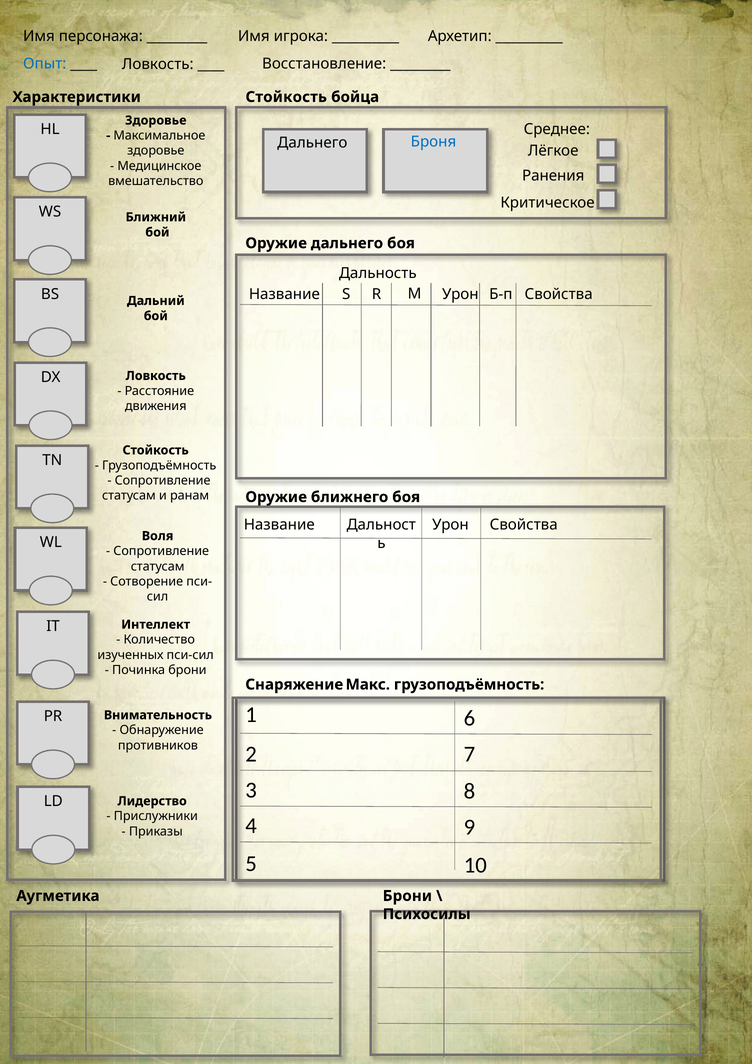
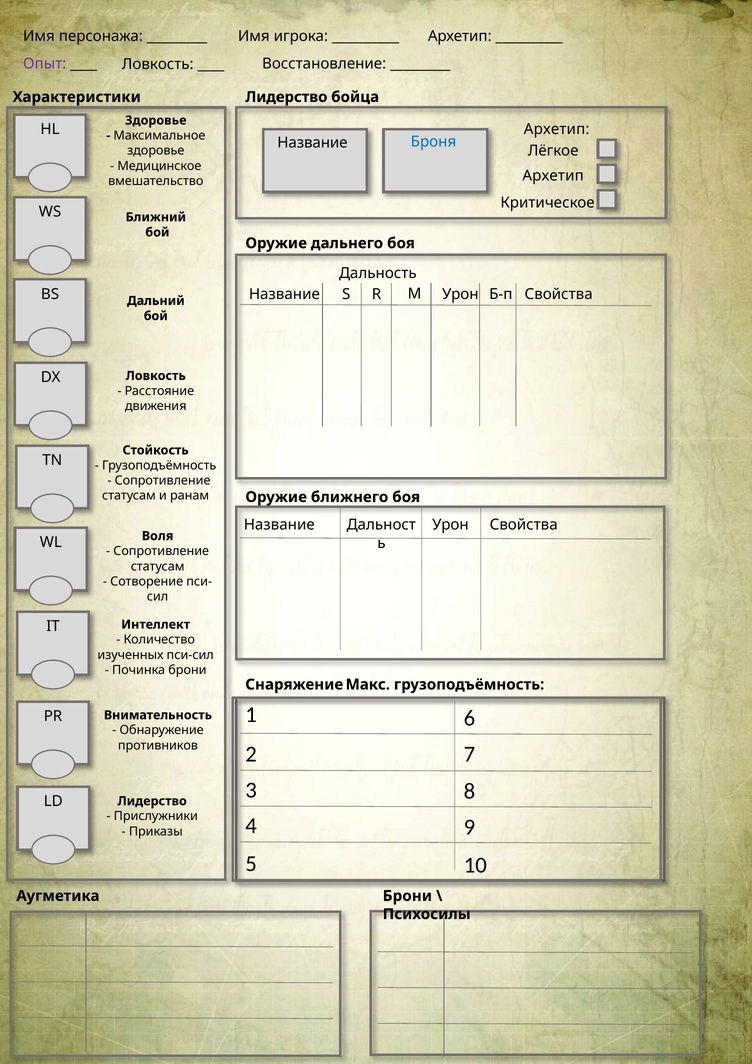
Опыт colour: blue -> purple (45, 64)
Стойкость: Стойкость -> Лидерство (286, 97)
Среднее: Среднее -> Архетип (557, 129)
Дальнего: Дальнего -> Название (312, 142)
Ранения: Ранения -> Архетип (553, 176)
